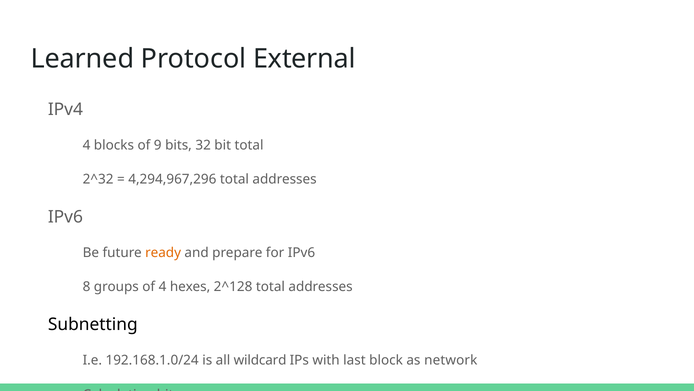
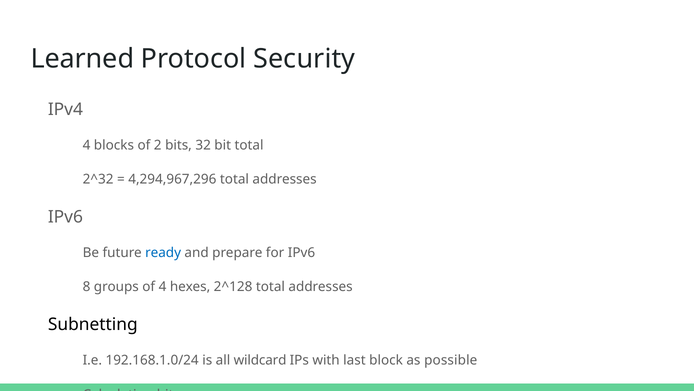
External: External -> Security (304, 59)
9: 9 -> 2 (158, 145)
ready colour: orange -> blue (163, 253)
network: network -> possible (451, 360)
